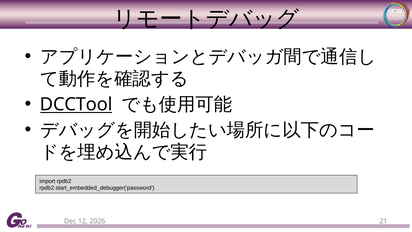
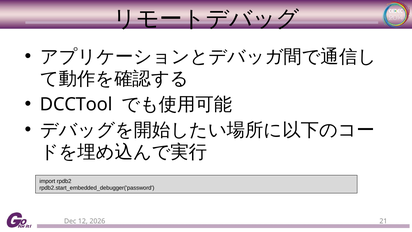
DCCTool underline: present -> none (76, 104)
